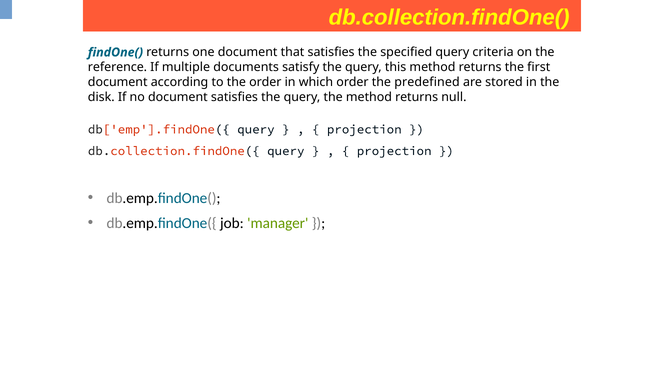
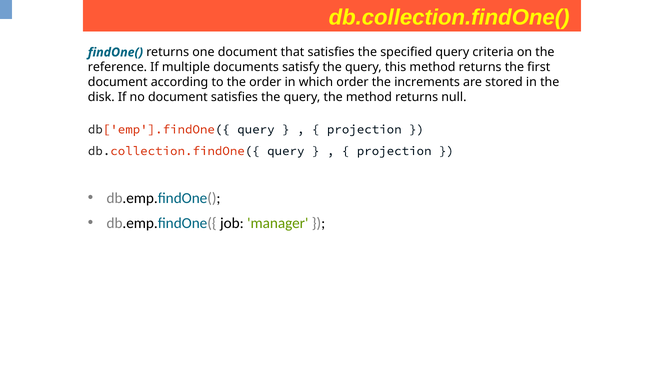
predefined: predefined -> increments (427, 82)
